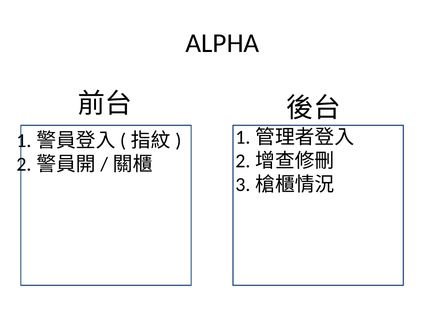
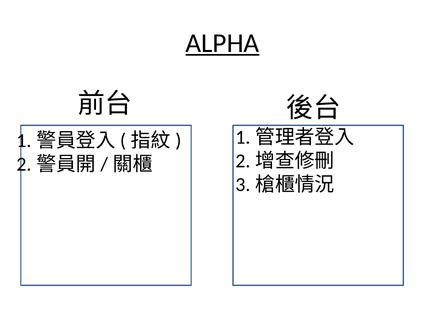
ALPHA underline: none -> present (222, 43)
